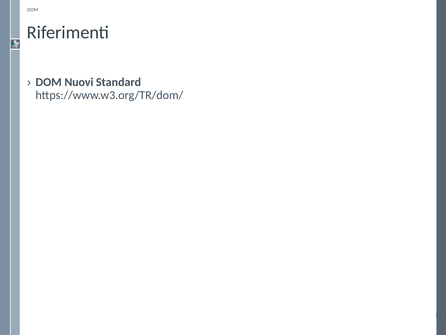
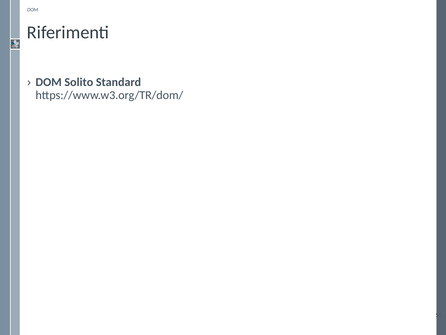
Nuovi: Nuovi -> Solito (79, 82)
